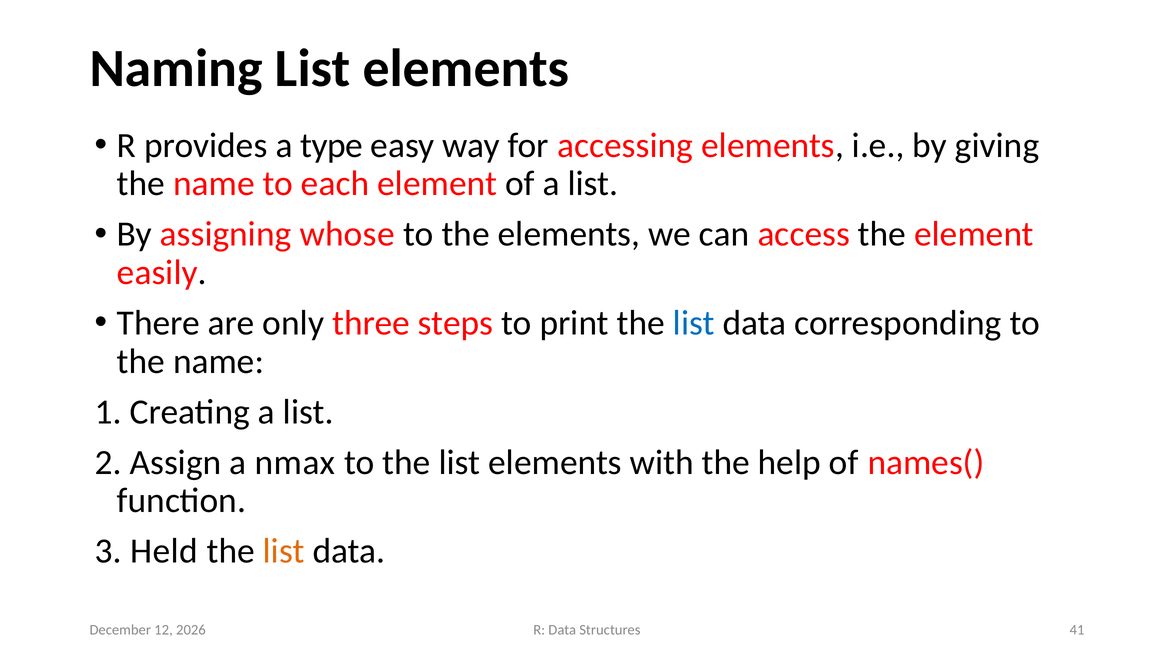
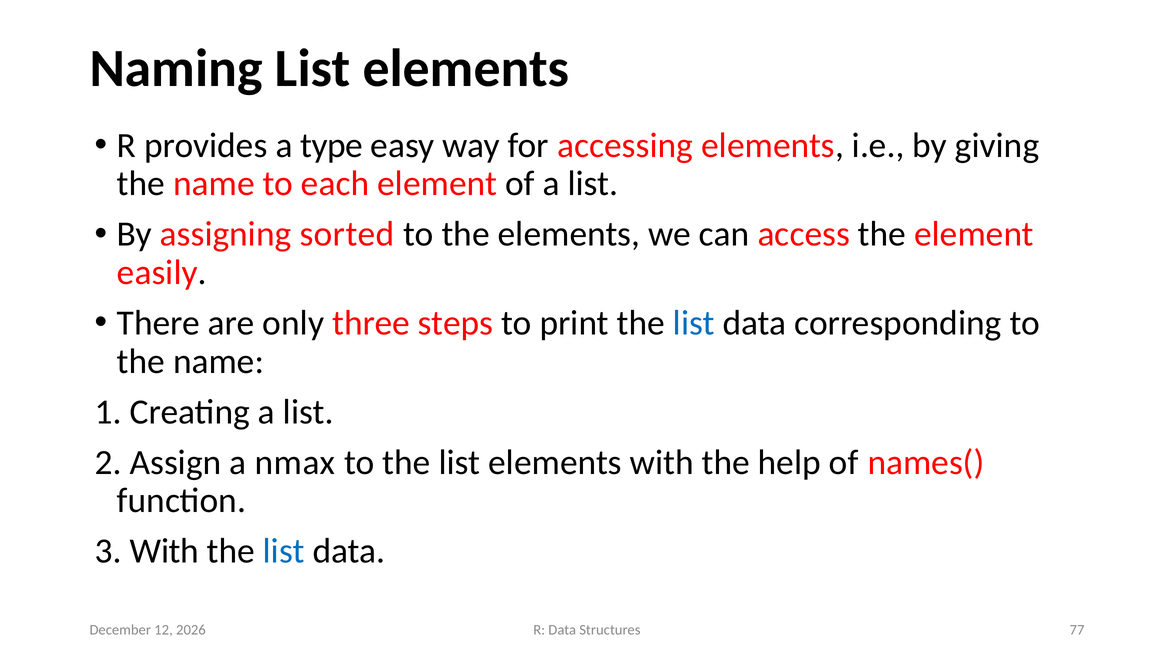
whose: whose -> sorted (347, 234)
3 Held: Held -> With (164, 551)
list colour: orange -> blue (284, 551)
41: 41 -> 77 (1077, 631)
